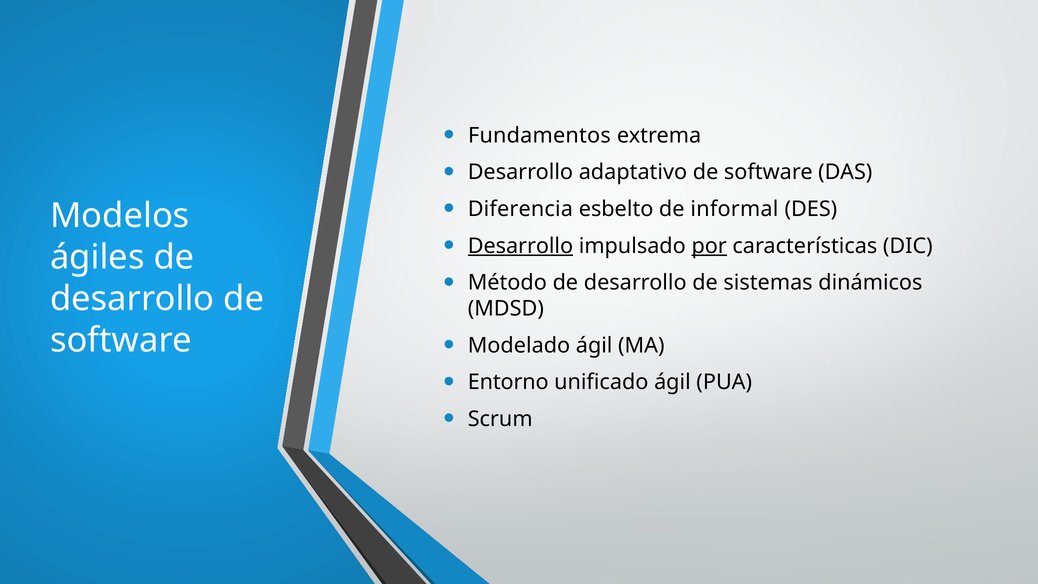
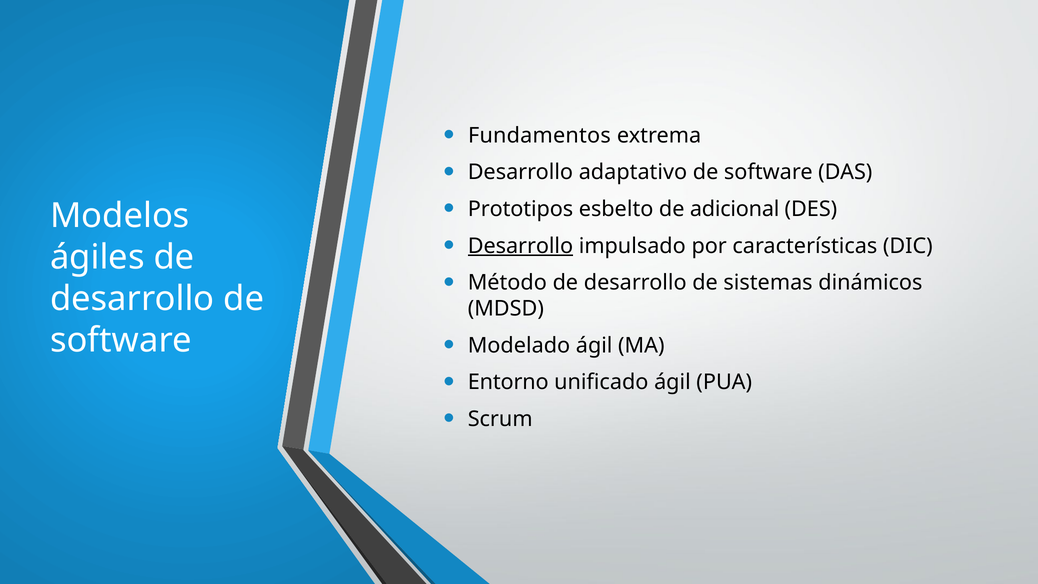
Diferencia: Diferencia -> Prototipos (520, 209)
informal: informal -> adicional (735, 209)
por underline: present -> none (709, 246)
